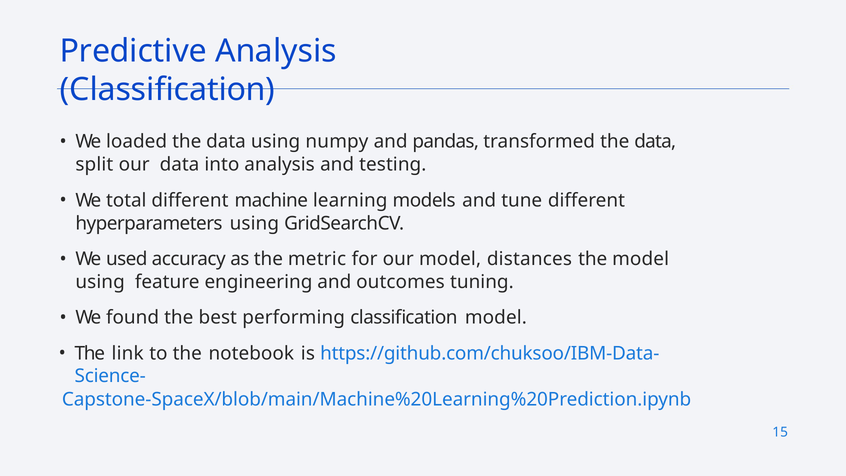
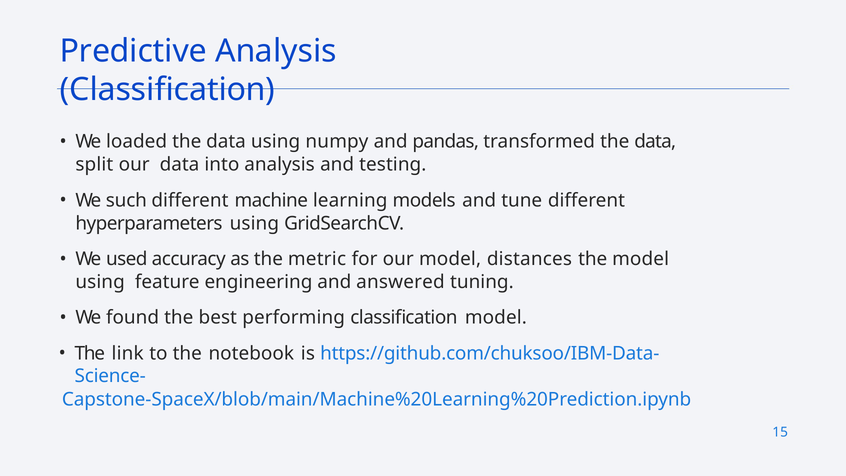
total: total -> such (126, 200)
outcomes: outcomes -> answered (400, 282)
